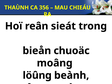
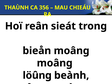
bieån chuoäc: chuoäc -> moâng (72, 51)
